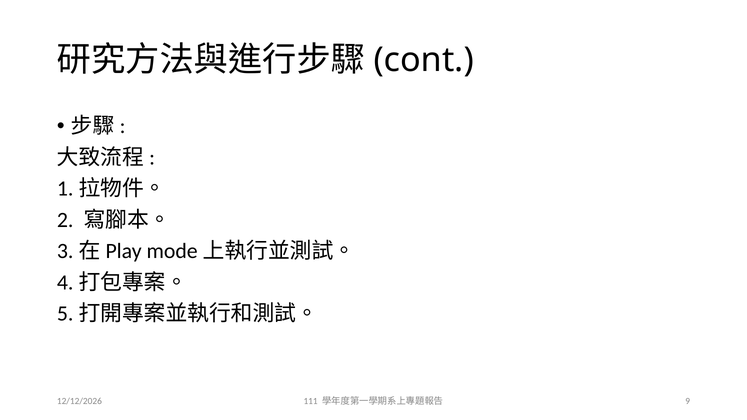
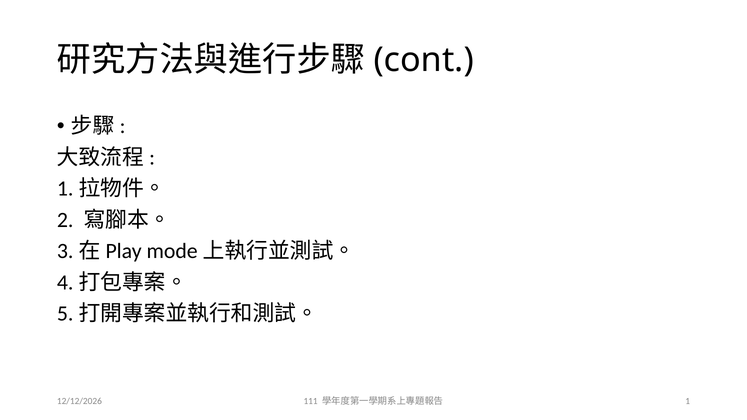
9: 9 -> 1 (688, 401)
